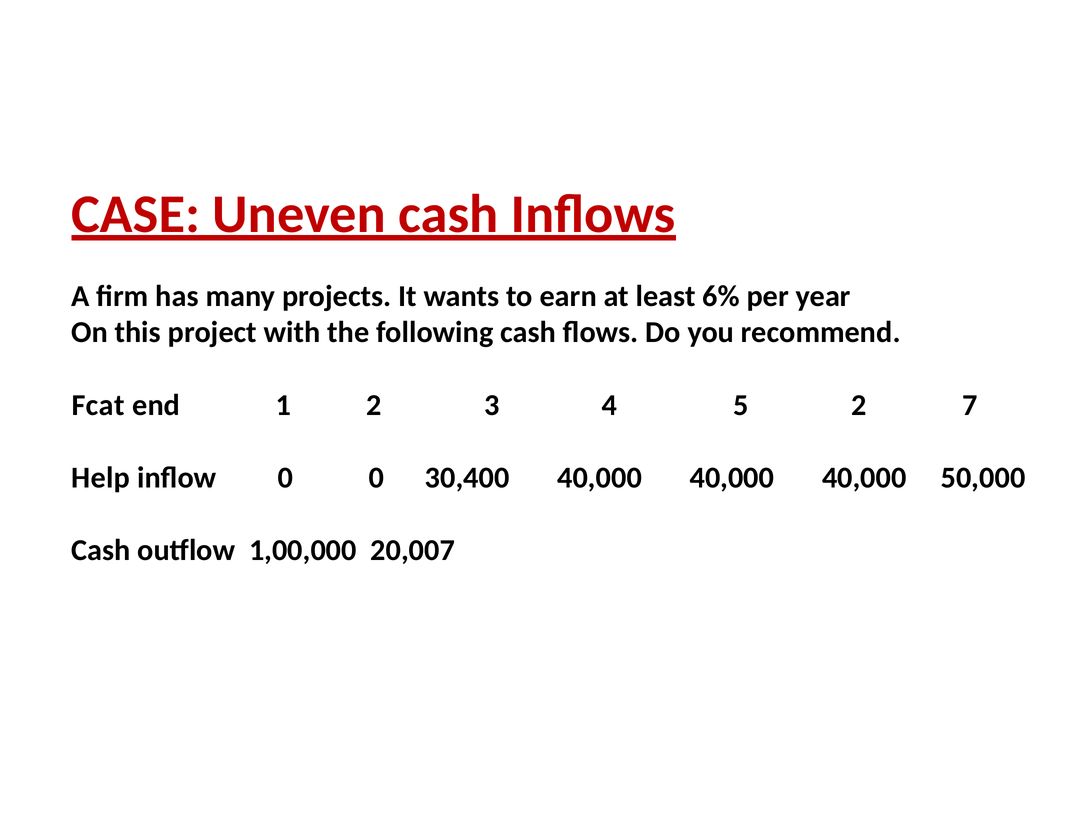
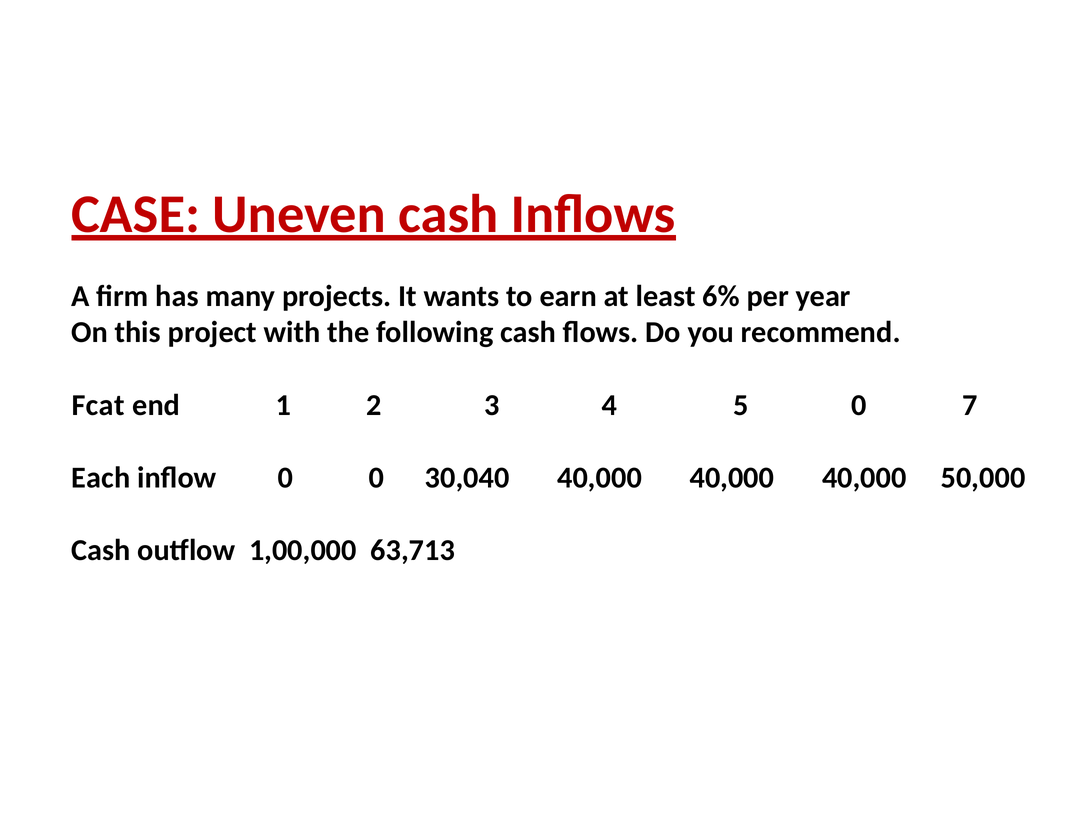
5 2: 2 -> 0 (859, 405)
Help: Help -> Each (101, 478)
30,400: 30,400 -> 30,040 (467, 478)
20,007: 20,007 -> 63,713 (413, 550)
